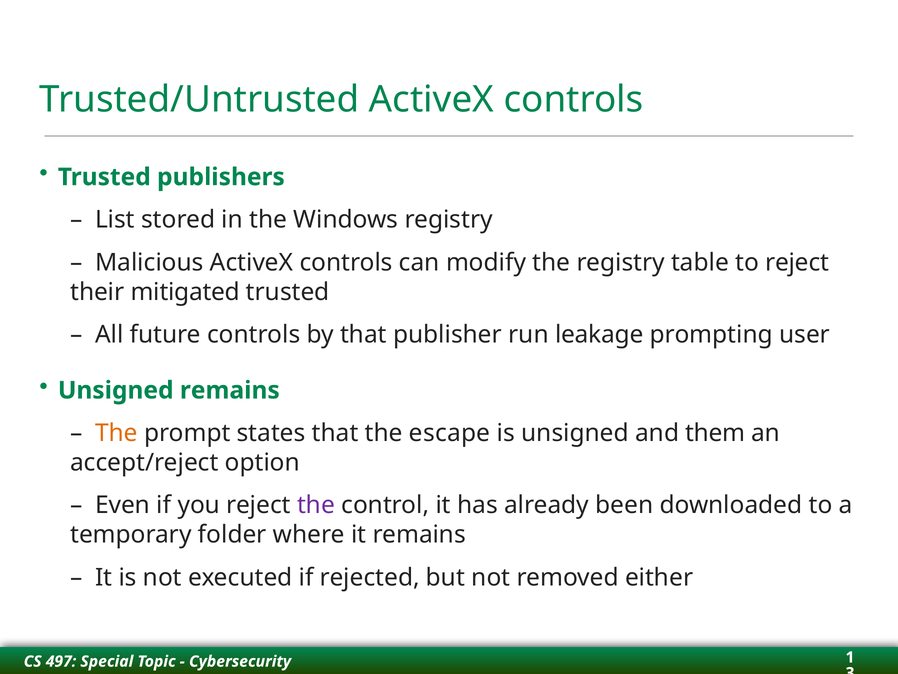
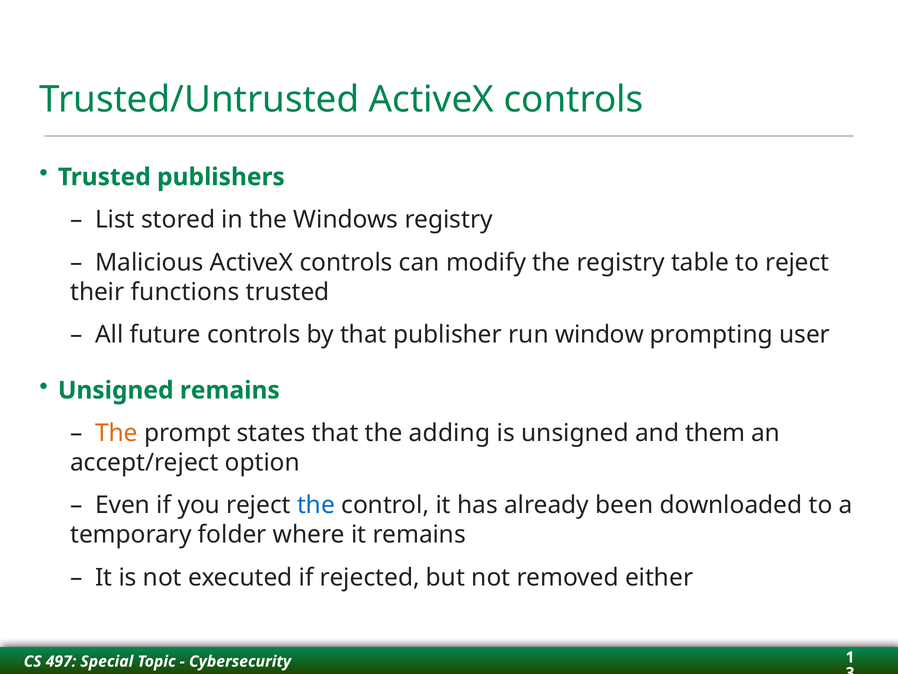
mitigated: mitigated -> functions (185, 292)
leakage: leakage -> window (599, 334)
escape: escape -> adding (450, 433)
the colour: purple -> blue (316, 505)
